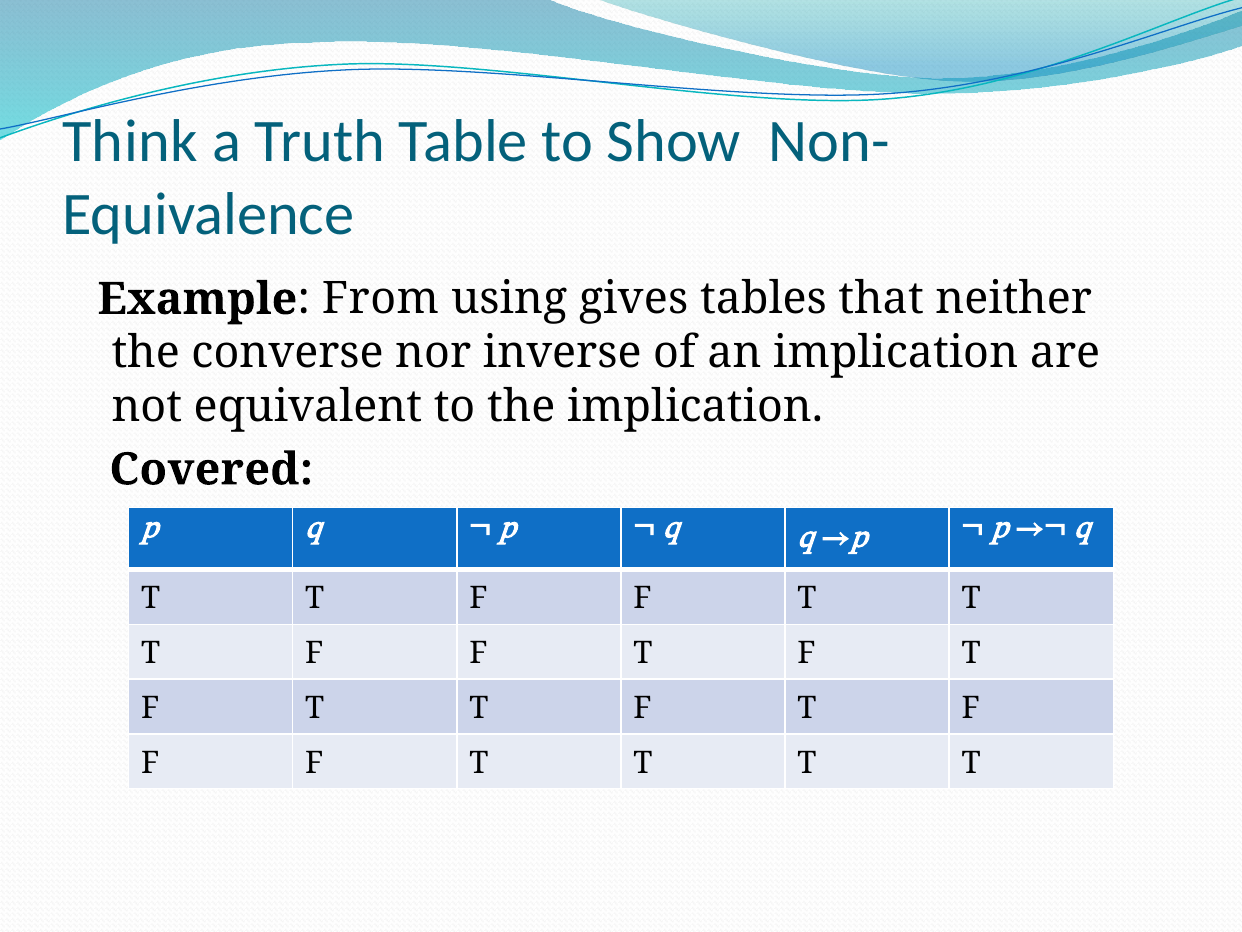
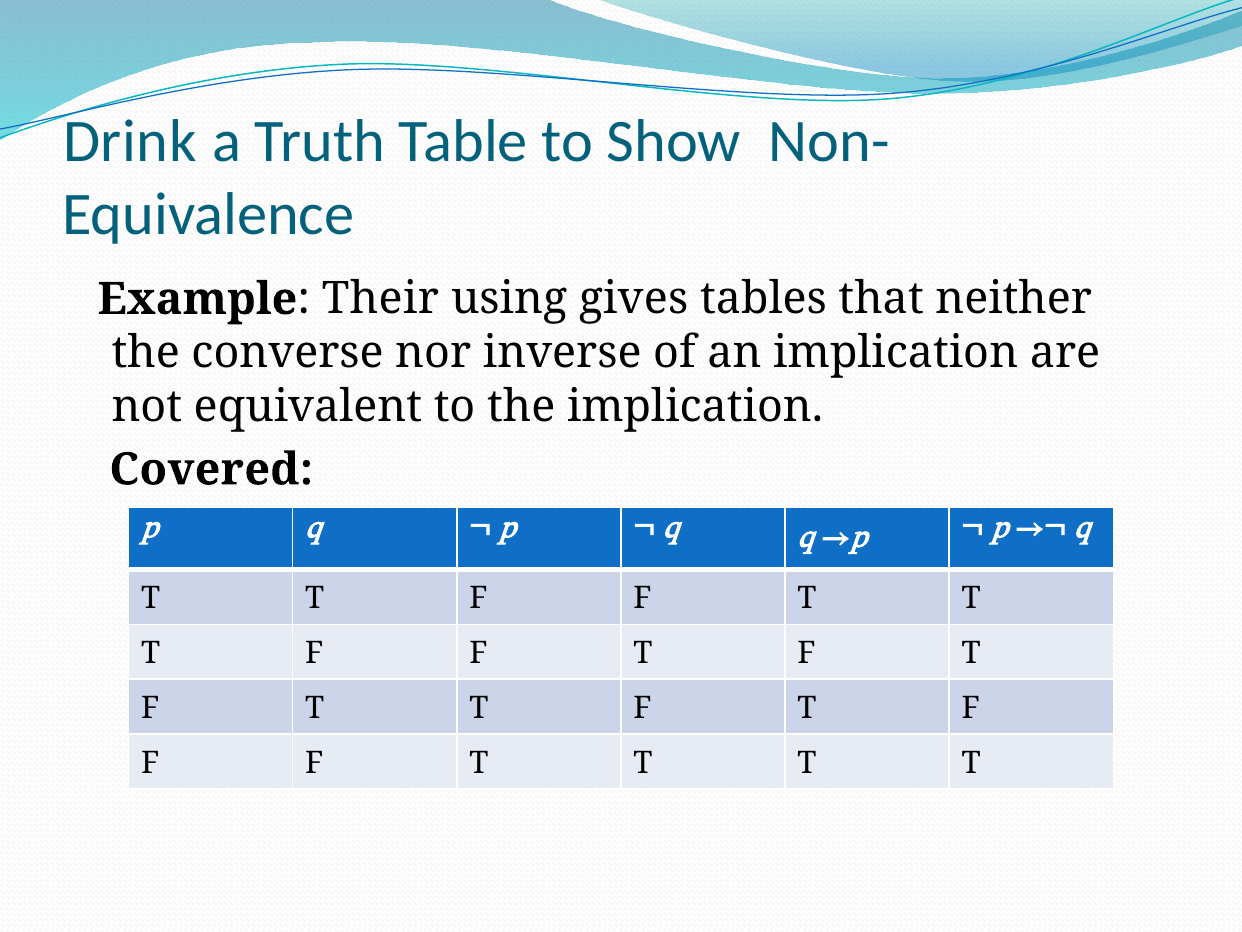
Think: Think -> Drink (130, 141)
From: From -> Their (380, 299)
